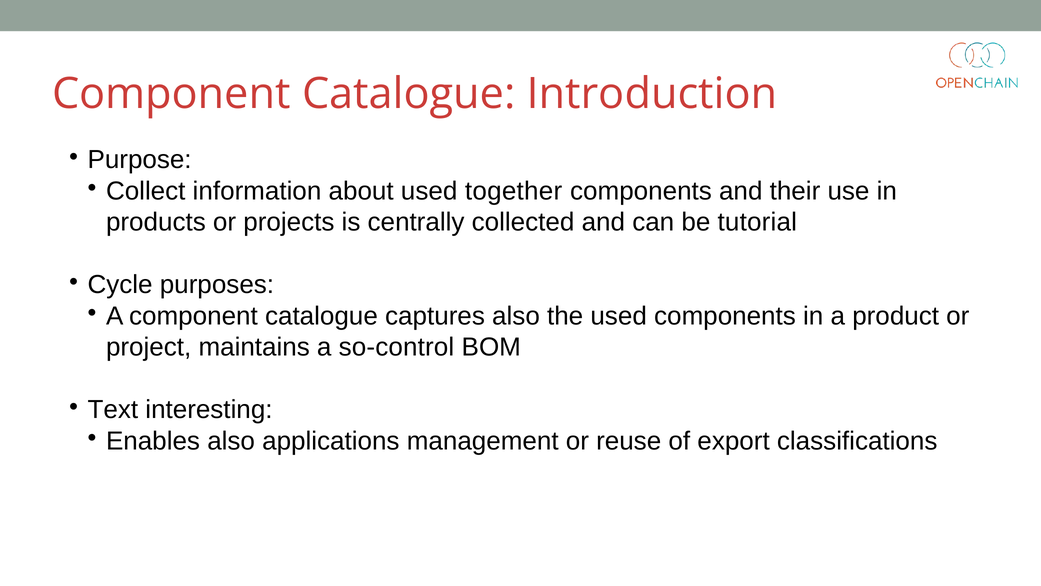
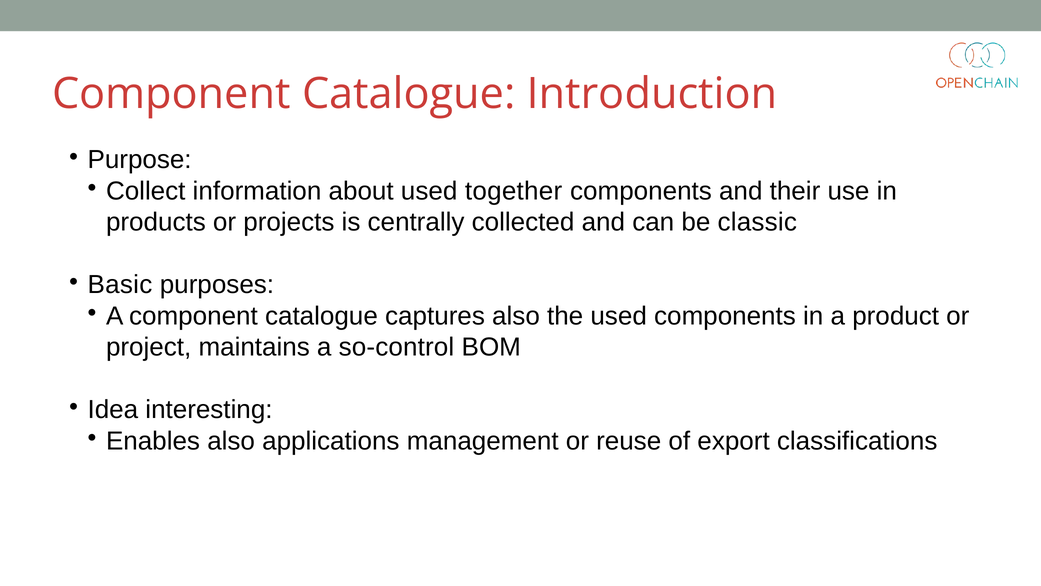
tutorial: tutorial -> classic (757, 222)
Cycle: Cycle -> Basic (120, 284)
Text: Text -> Idea (113, 409)
